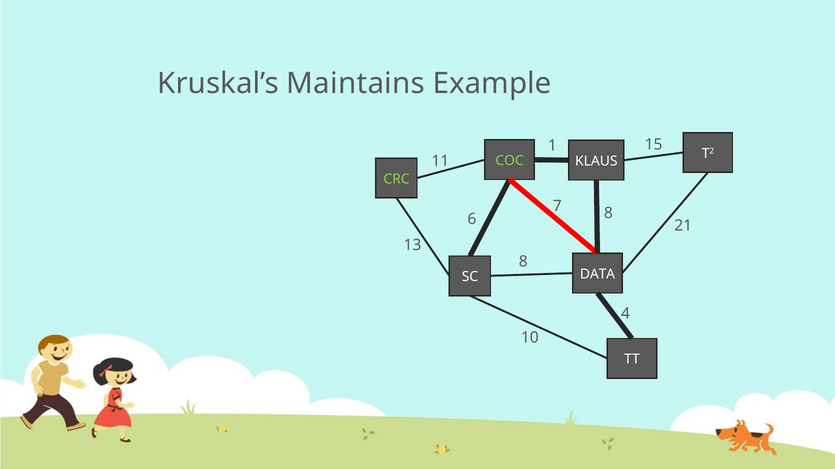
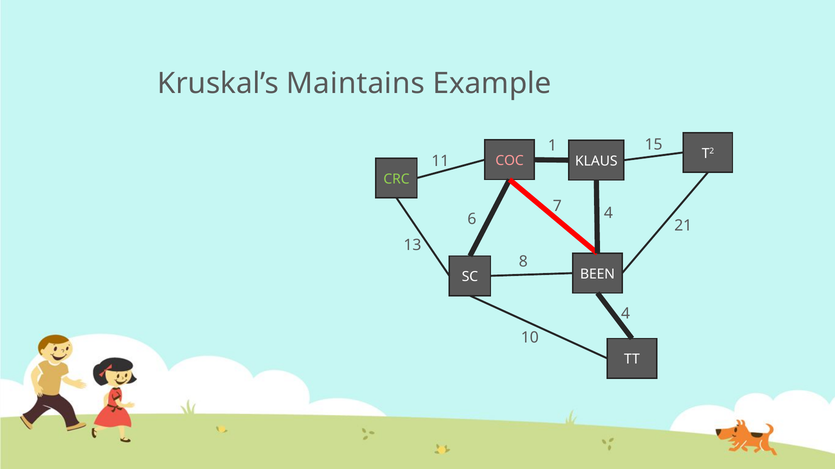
COC colour: light green -> pink (510, 161)
6 8: 8 -> 4 (608, 213)
DATA: DATA -> BEEN (597, 275)
